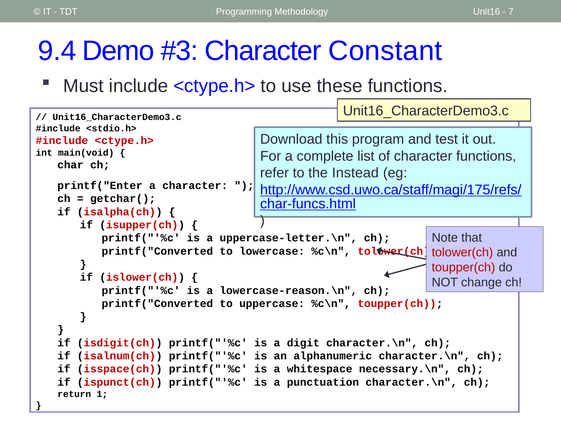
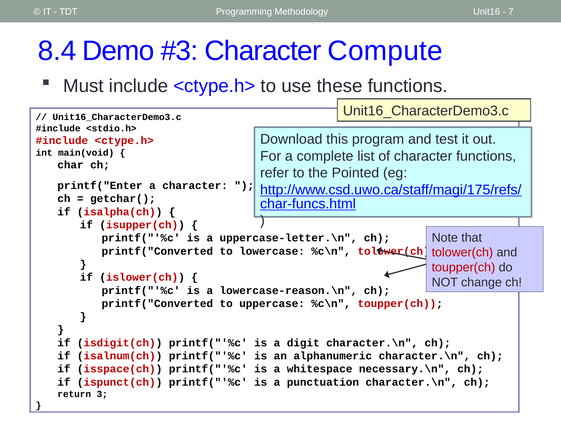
9.4: 9.4 -> 8.4 (57, 51)
Constant: Constant -> Compute (385, 51)
Instead: Instead -> Pointed (355, 173)
1: 1 -> 3 (102, 394)
